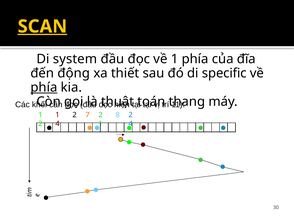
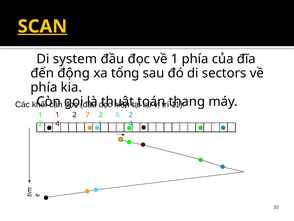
thiết: thiết -> tổng (125, 73)
specific: specific -> sectors (224, 73)
phía underline: present -> none (44, 87)
